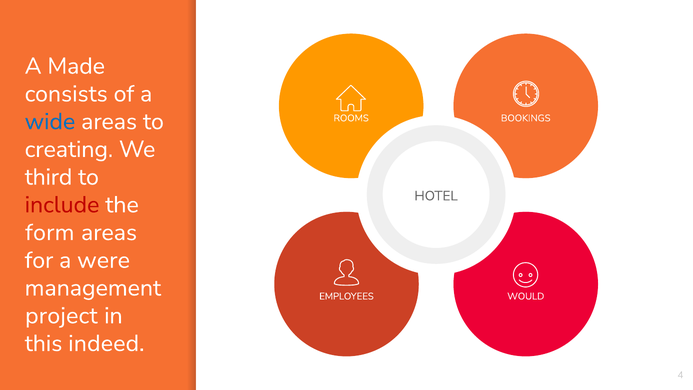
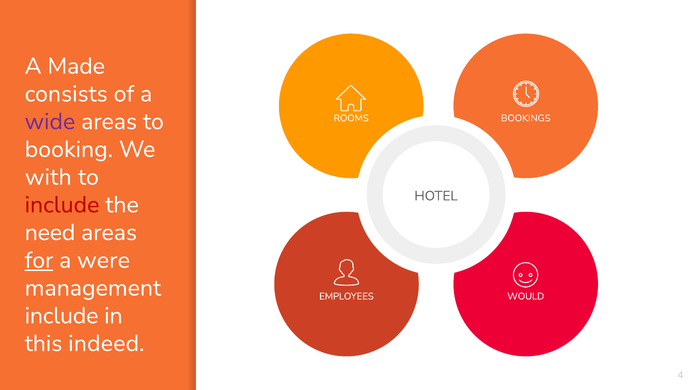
wide colour: blue -> purple (50, 121)
creating: creating -> booking (69, 149)
third: third -> with (48, 177)
form: form -> need (50, 232)
for underline: none -> present (39, 260)
project: project -> include (62, 316)
